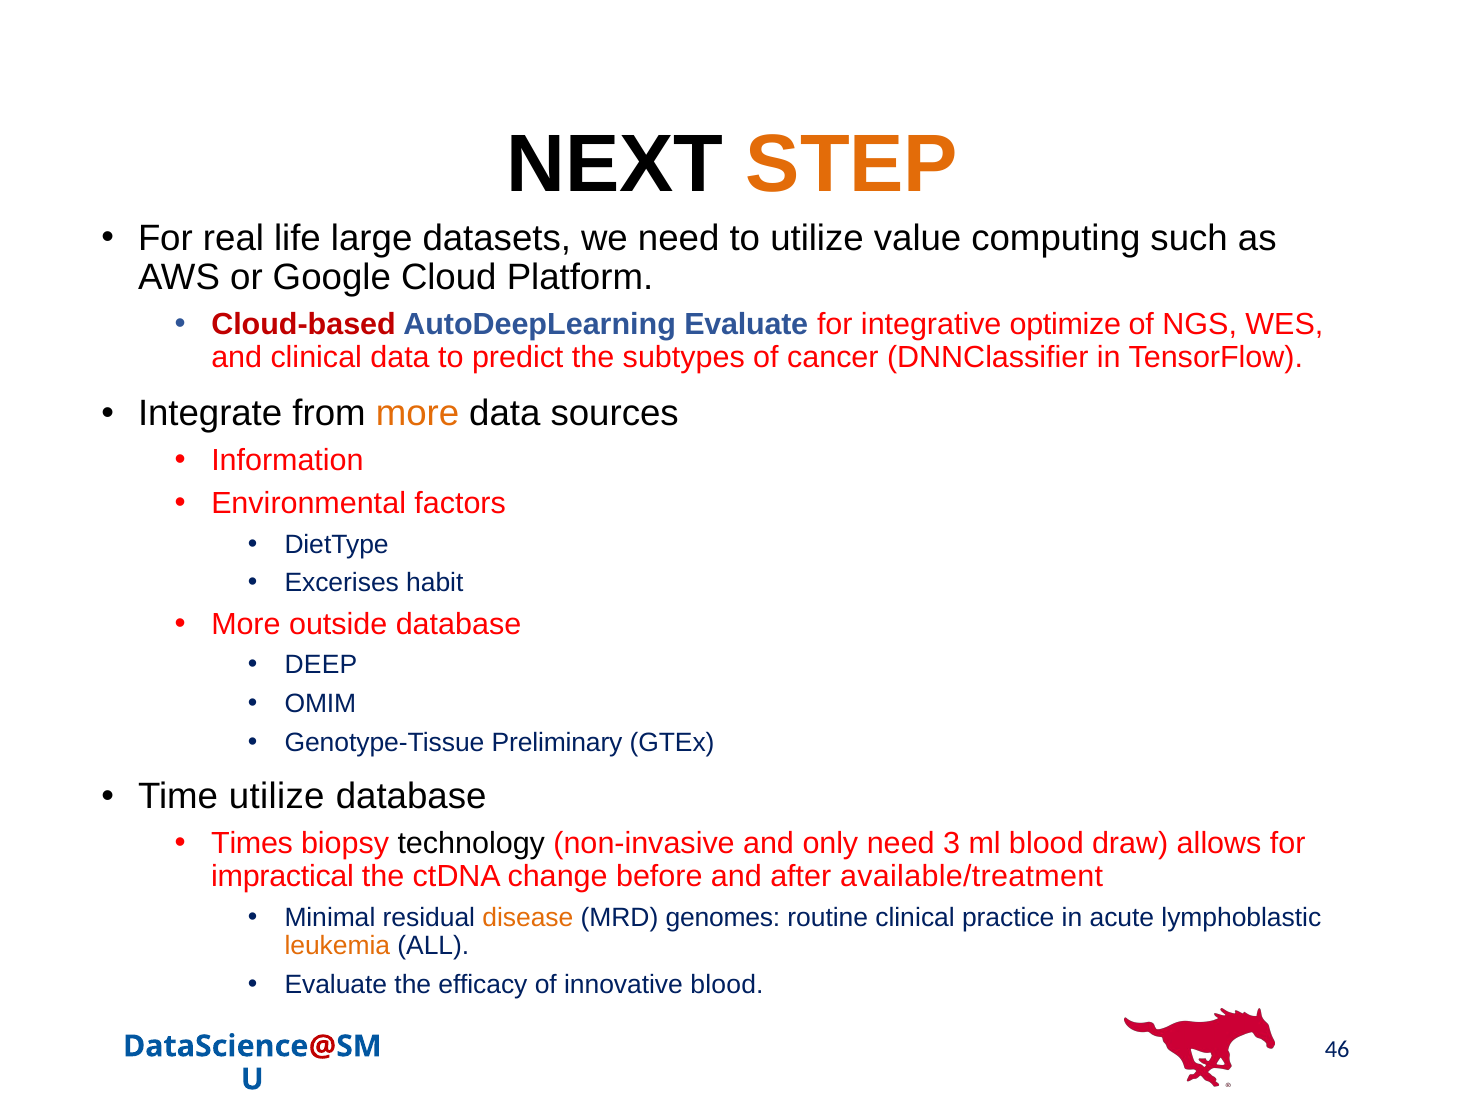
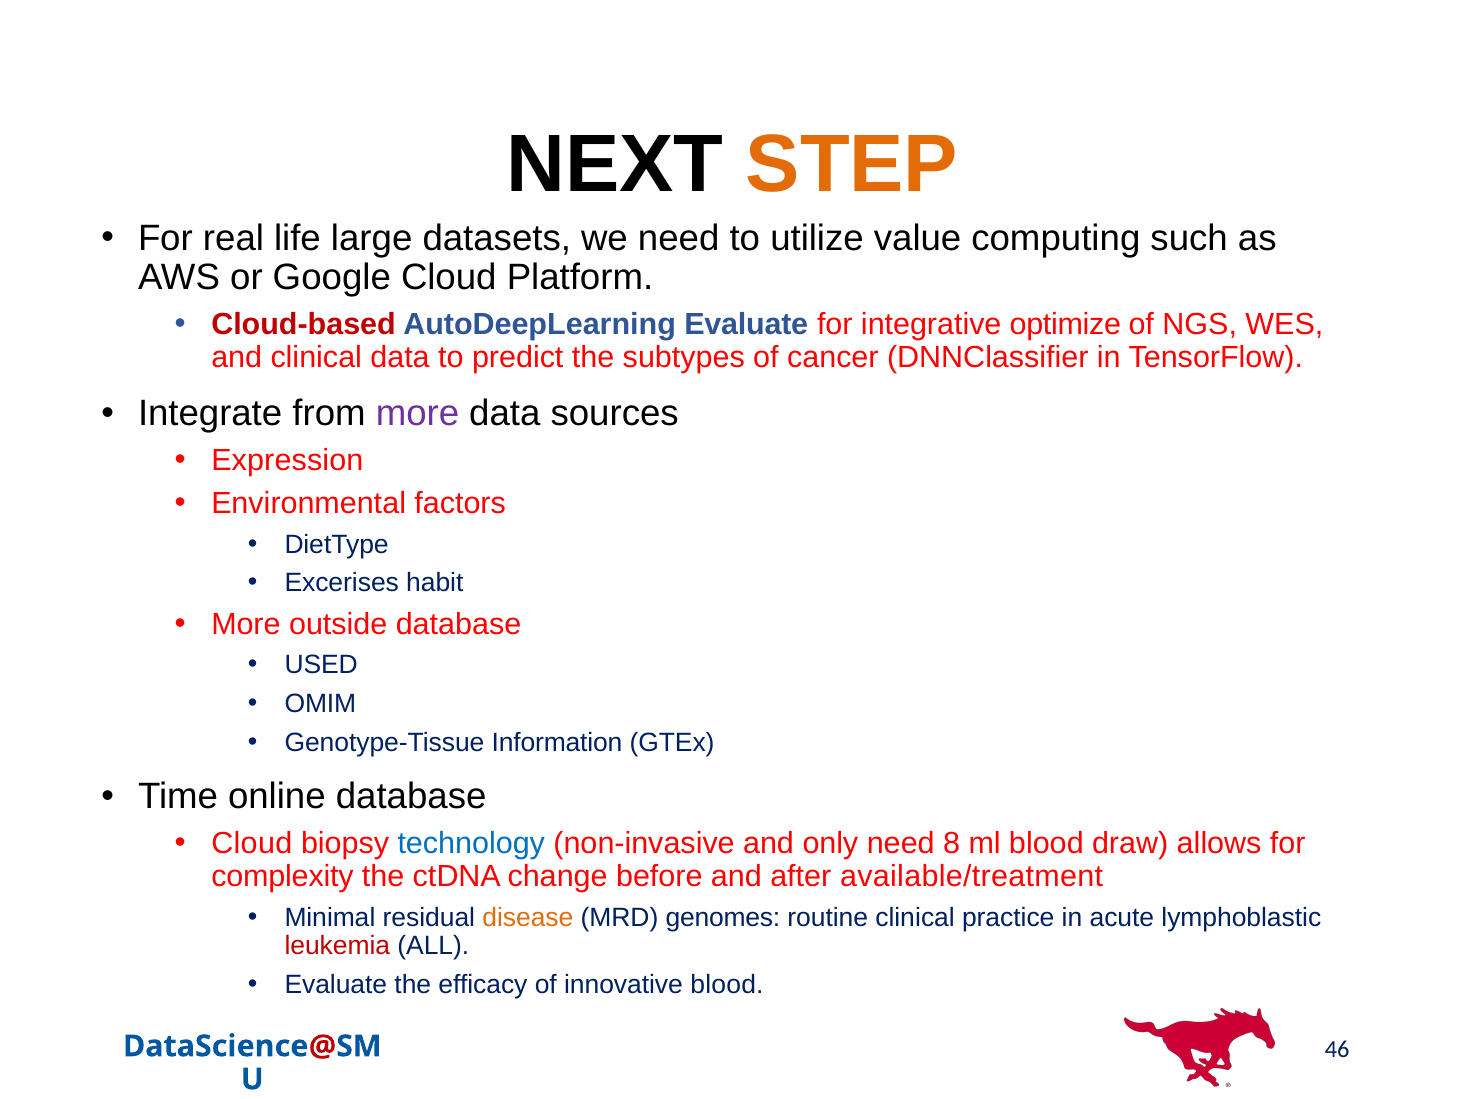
more colour: orange -> purple (417, 414)
Information: Information -> Expression (287, 460)
DEEP: DEEP -> USED (321, 665)
Preliminary: Preliminary -> Information (557, 742)
Time utilize: utilize -> online (277, 797)
Times: Times -> Cloud (252, 843)
technology colour: black -> blue (471, 843)
3: 3 -> 8 (952, 843)
impractical: impractical -> complexity (282, 876)
leukemia colour: orange -> red (337, 946)
